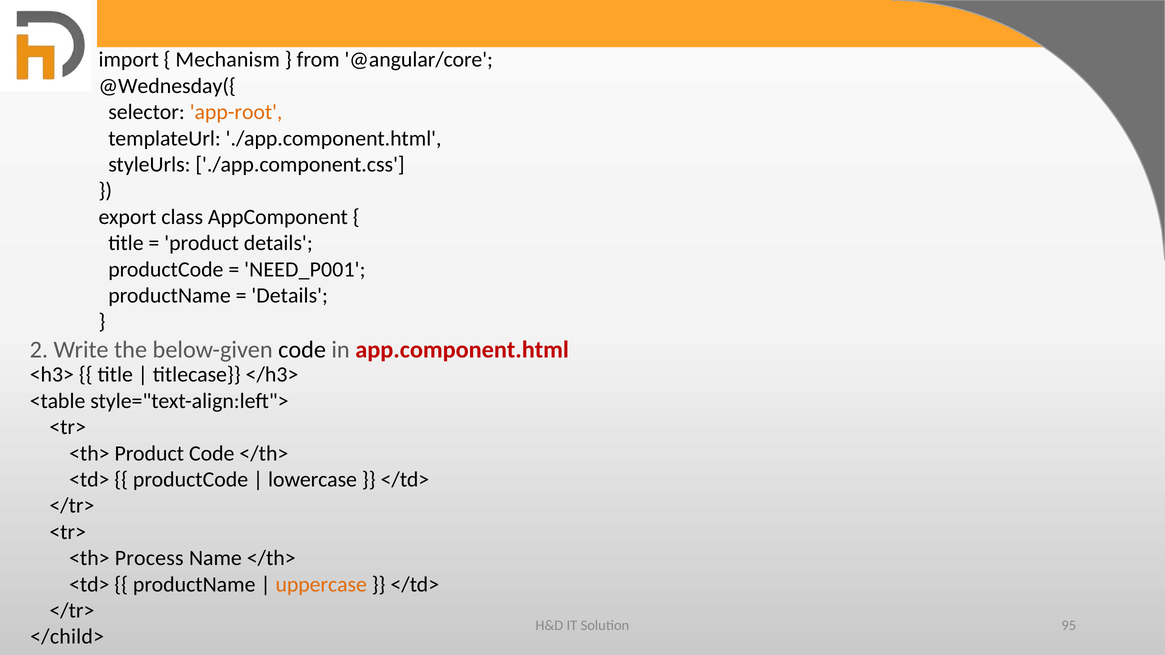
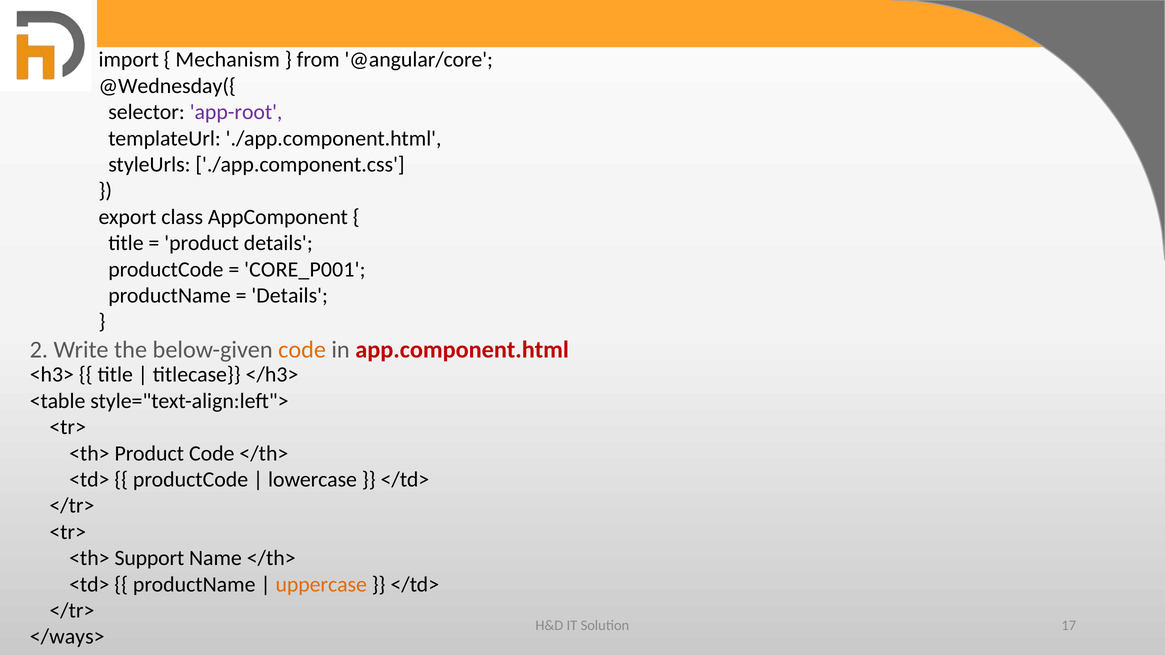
app-root colour: orange -> purple (236, 112)
NEED_P001: NEED_P001 -> CORE_P001 (305, 269)
code colour: black -> orange (302, 350)
Process: Process -> Support (149, 558)
95: 95 -> 17 (1069, 626)
</child>: </child> -> </ways> (67, 637)
